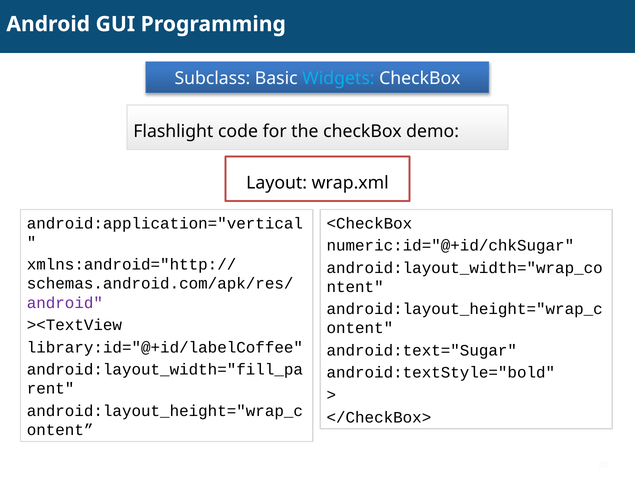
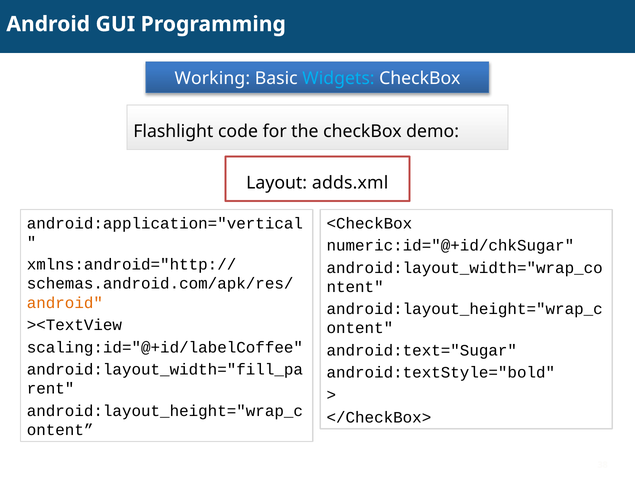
Subclass: Subclass -> Working (212, 78)
wrap.xml: wrap.xml -> adds.xml (350, 182)
android colour: purple -> orange (65, 302)
library:id="@+id/labelCoffee: library:id="@+id/labelCoffee -> scaling:id="@+id/labelCoffee (165, 347)
